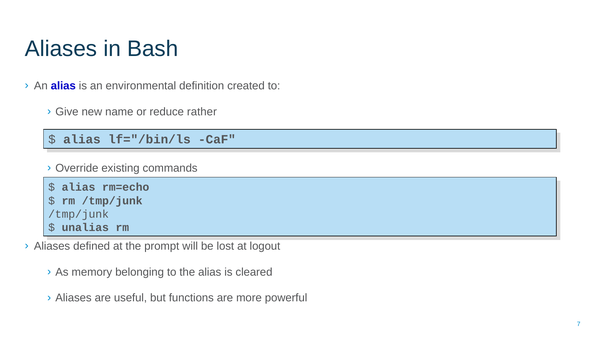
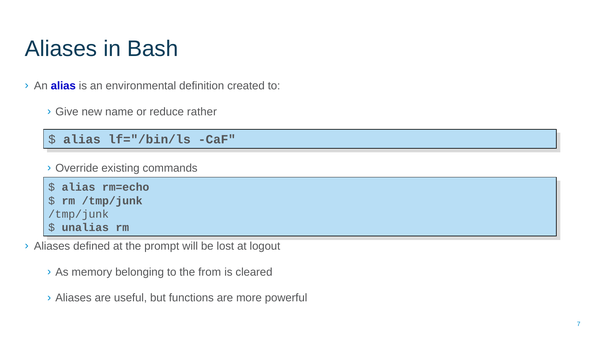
the alias: alias -> from (210, 272)
